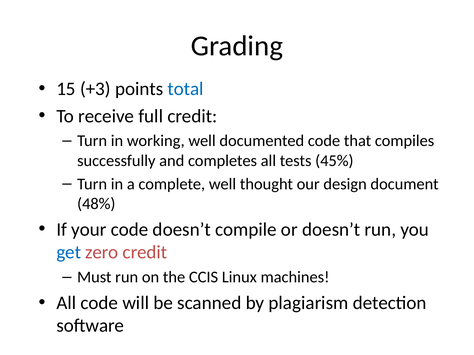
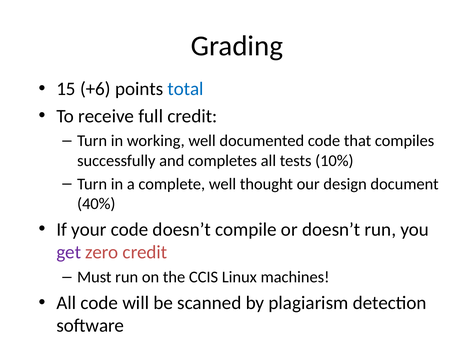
+3: +3 -> +6 (95, 89)
45%: 45% -> 10% (334, 161)
48%: 48% -> 40% (96, 204)
get colour: blue -> purple (69, 253)
